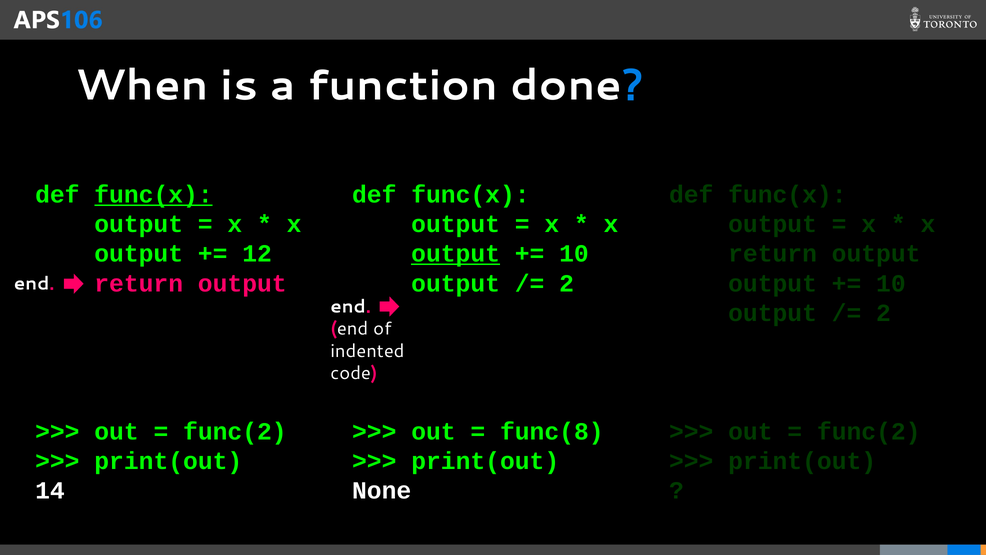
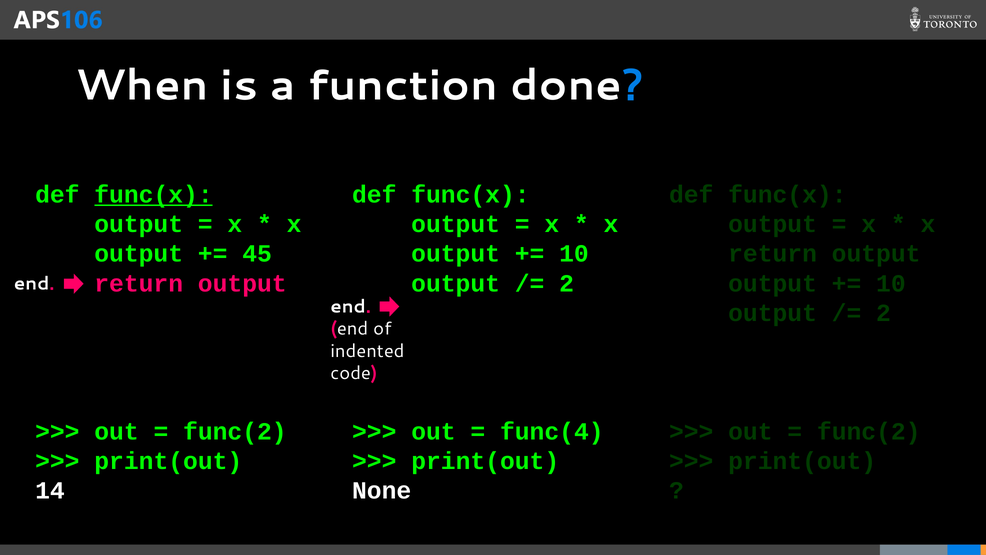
12: 12 -> 45 (257, 254)
output underline: present -> none (456, 254)
func(8: func(8 -> func(4 (552, 431)
